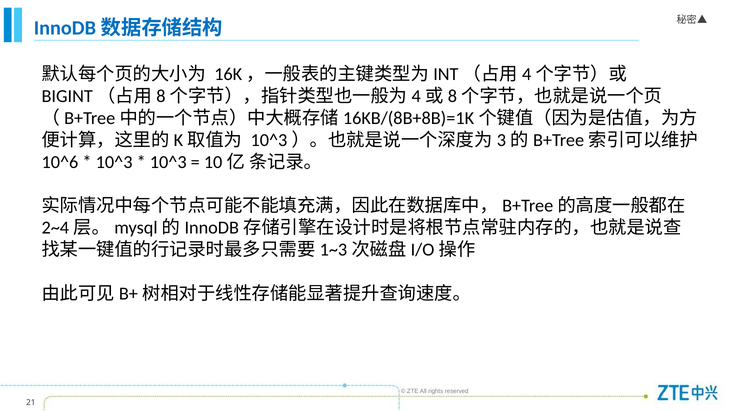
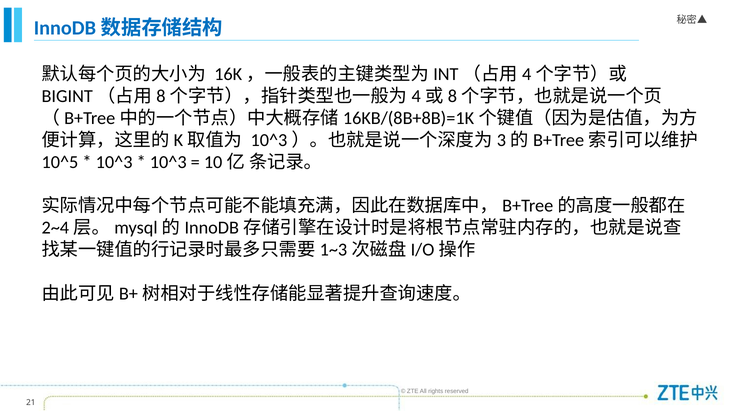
10^6: 10^6 -> 10^5 (60, 162)
